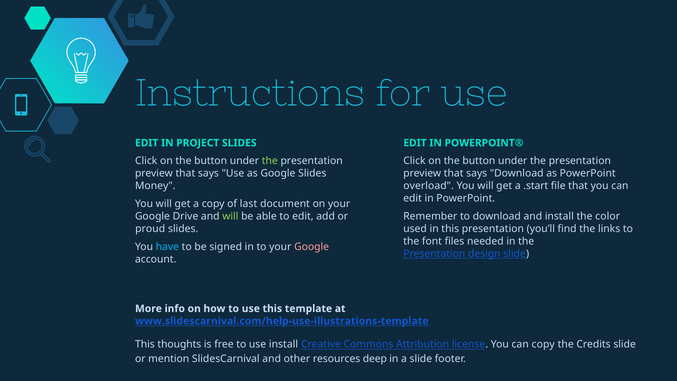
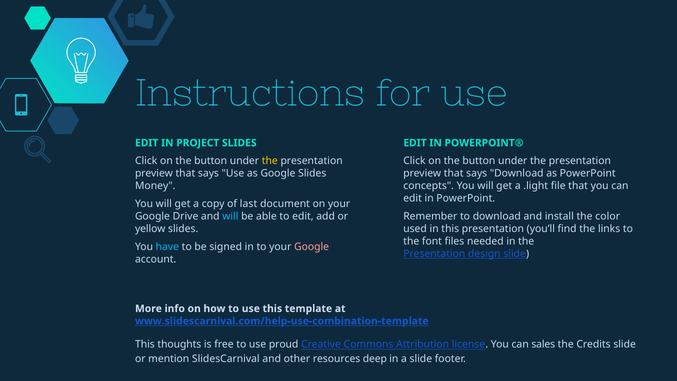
the colour: light green -> yellow (270, 161)
overload: overload -> concepts (429, 186)
.start: .start -> .light (536, 186)
will colour: light green -> light blue (230, 216)
proud: proud -> yellow (150, 229)
www.slidescarnival.com/help-use-illustrations-template: www.slidescarnival.com/help-use-illustrations-template -> www.slidescarnival.com/help-use-combination-template (282, 321)
use install: install -> proud (284, 344)
can copy: copy -> sales (543, 344)
